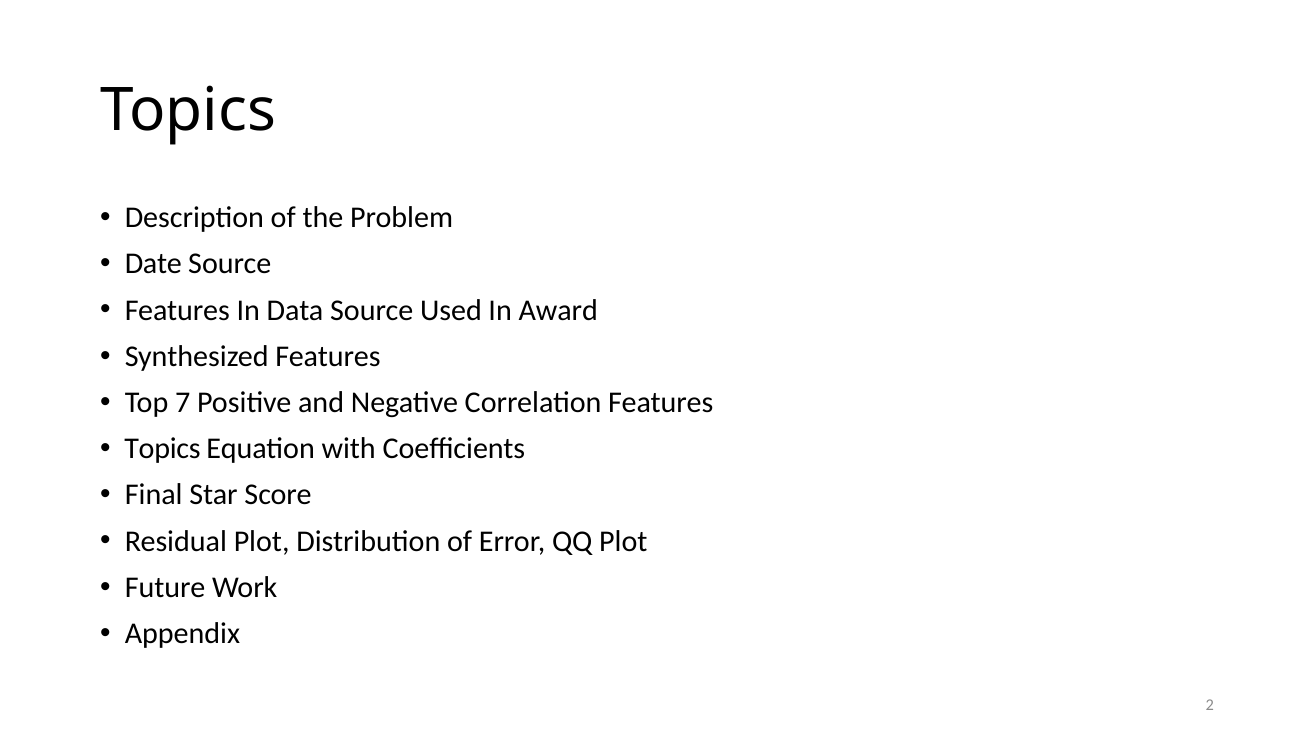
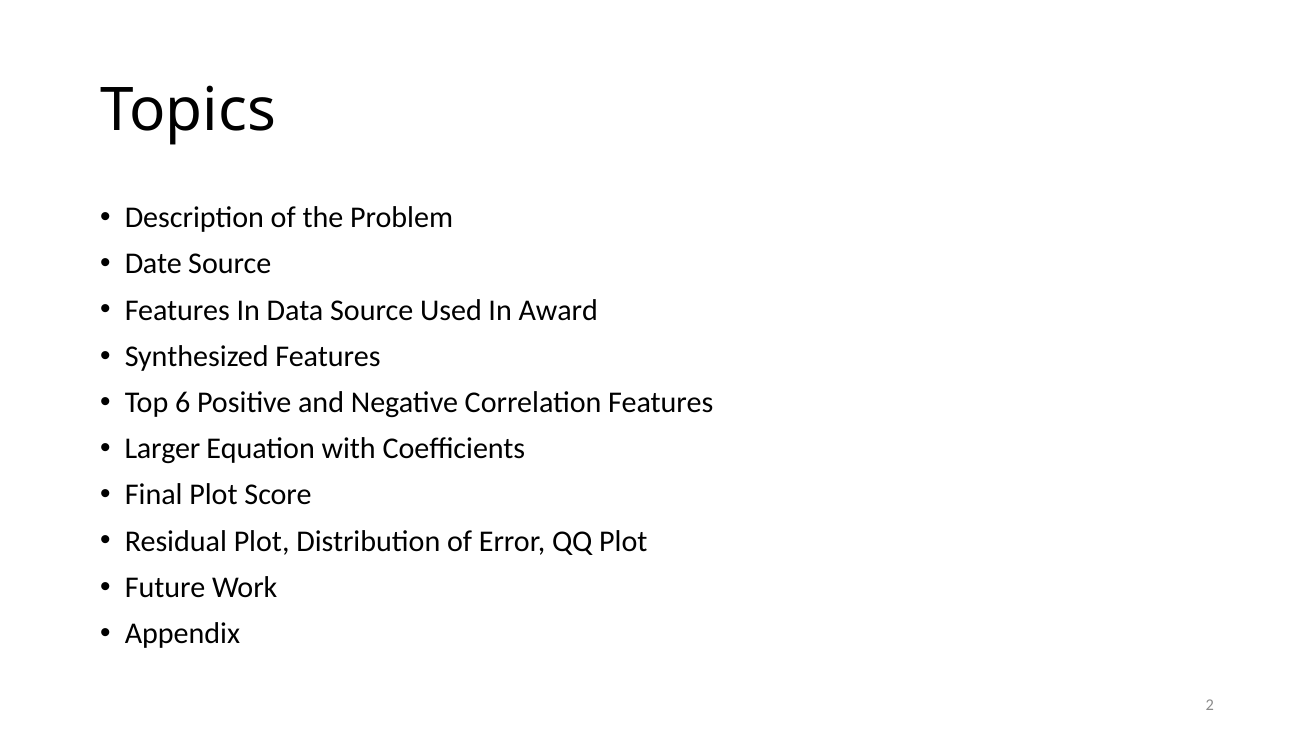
7: 7 -> 6 (183, 403)
Topics: Topics -> Larger (162, 449)
Final Star: Star -> Plot (213, 495)
